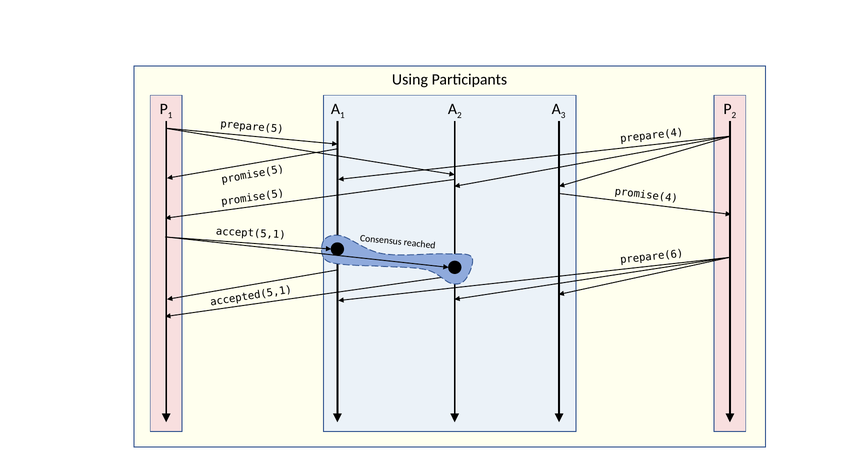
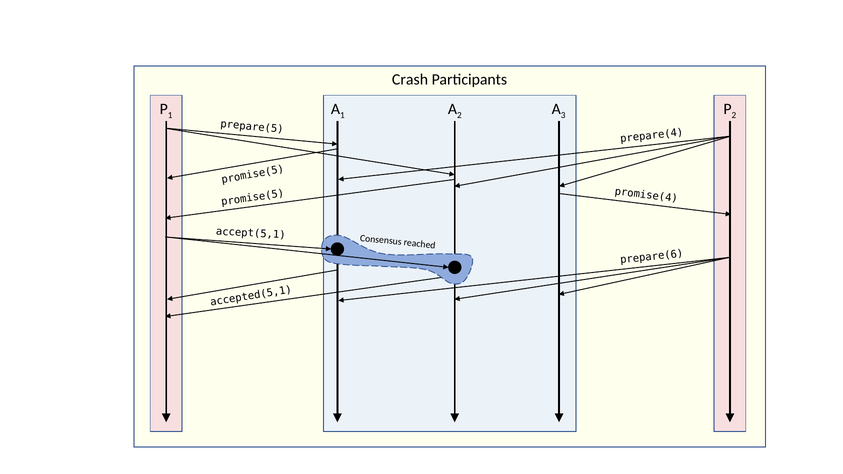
Using: Using -> Crash (410, 80)
